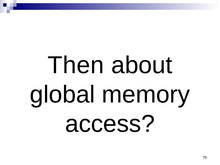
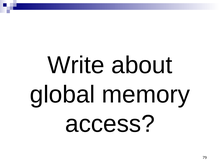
Then: Then -> Write (76, 65)
